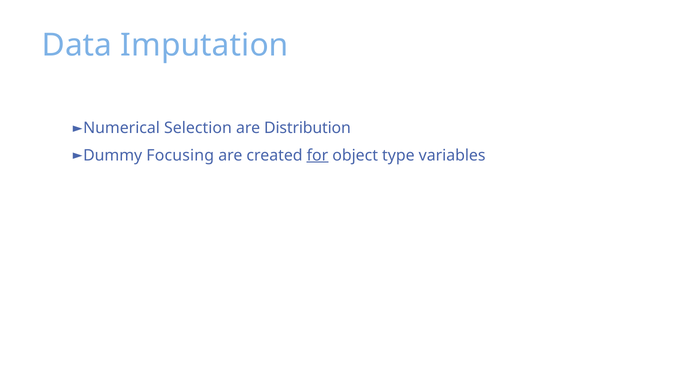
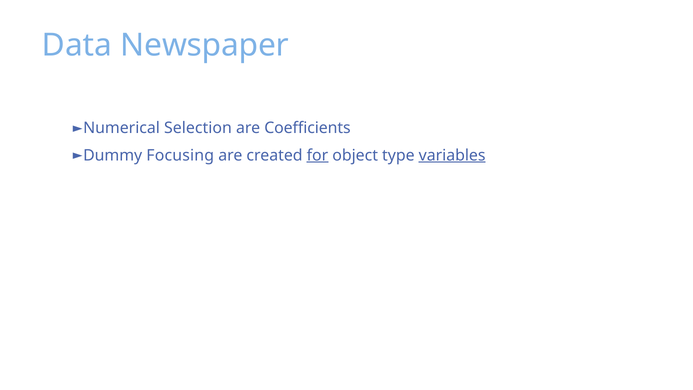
Imputation: Imputation -> Newspaper (205, 45)
Distribution: Distribution -> Coefficients (307, 128)
variables underline: none -> present (452, 155)
